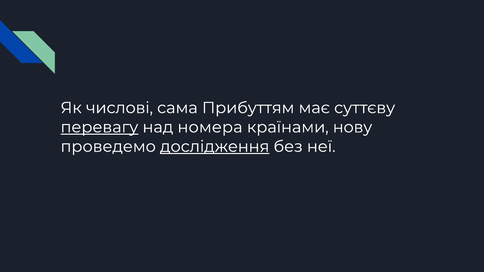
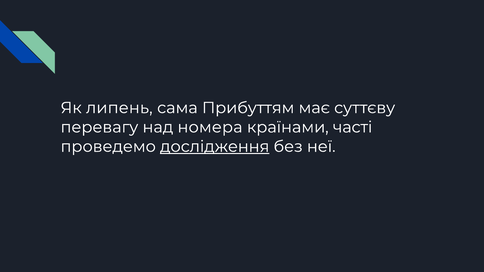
числові: числові -> липень (119, 108)
перевагу underline: present -> none (99, 127)
нову: нову -> часті (353, 127)
